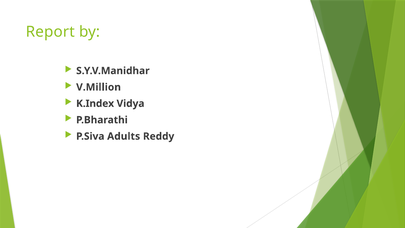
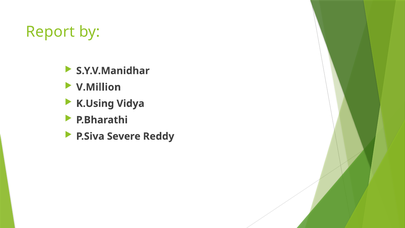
K.Index: K.Index -> K.Using (95, 103)
Adults: Adults -> Severe (124, 136)
